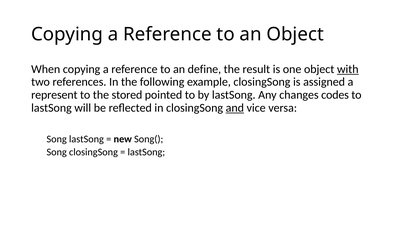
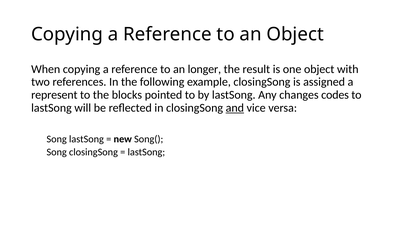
define: define -> longer (204, 69)
with underline: present -> none (348, 69)
stored: stored -> blocks (127, 95)
